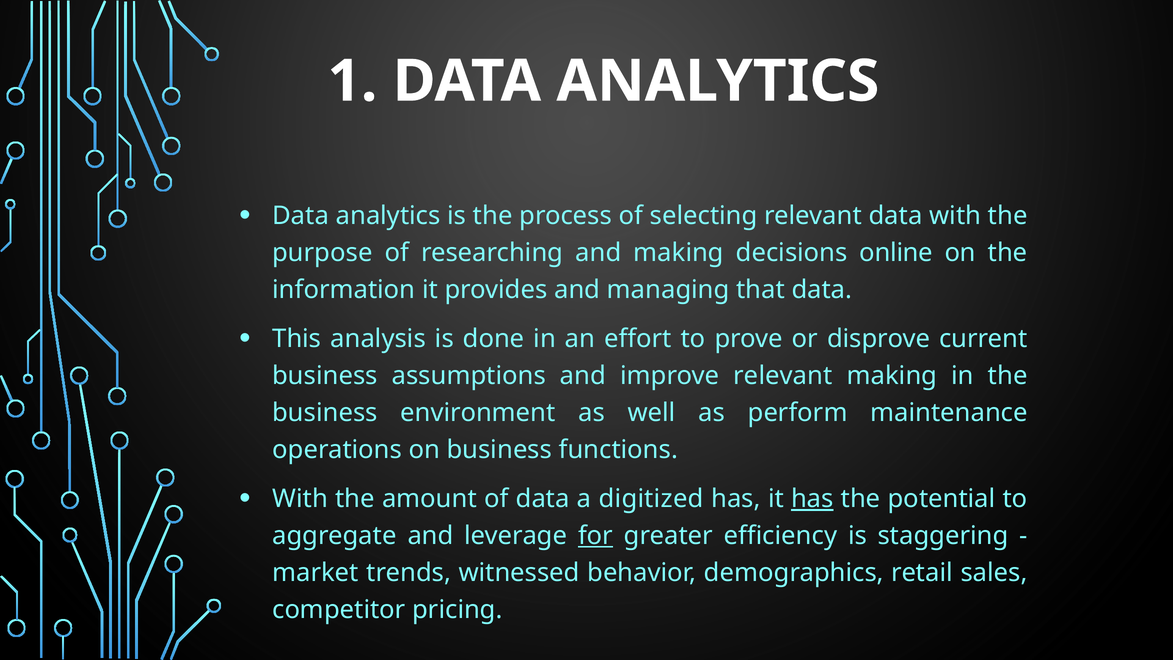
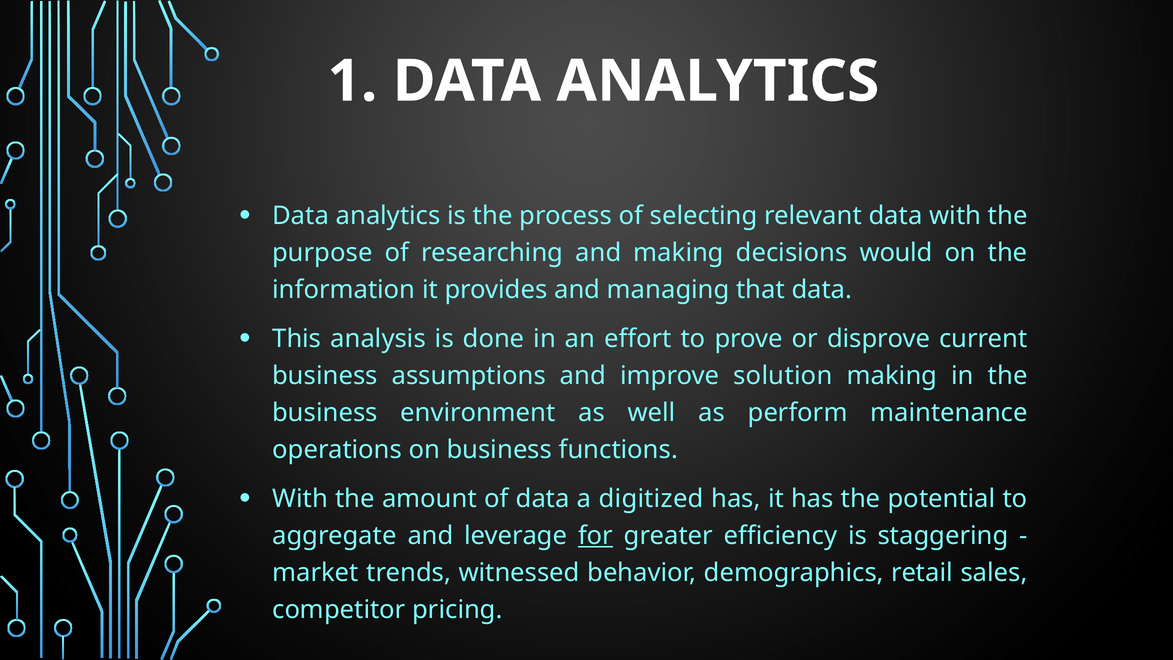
online: online -> would (896, 253)
improve relevant: relevant -> solution (783, 376)
has underline: present -> none (812, 499)
